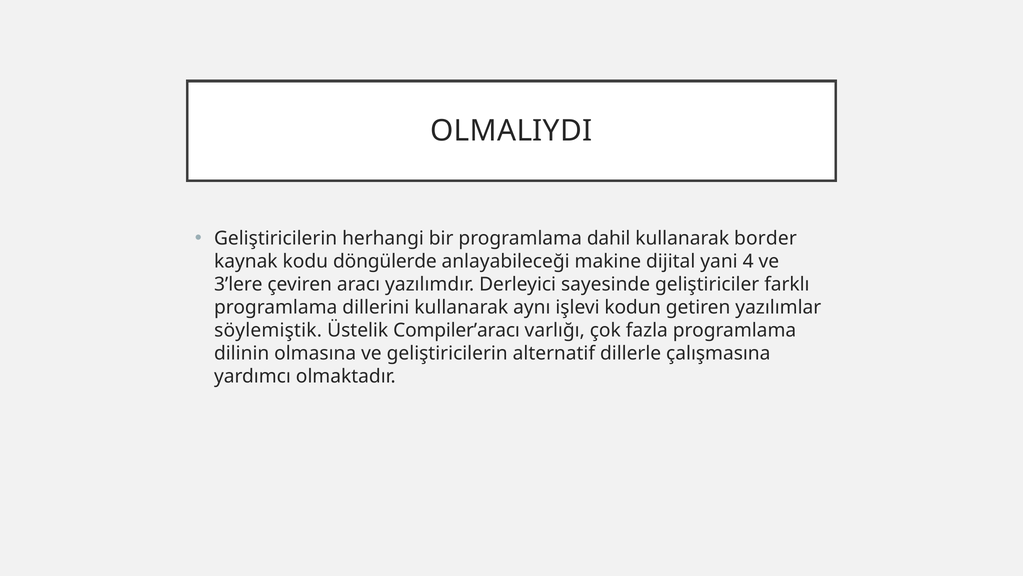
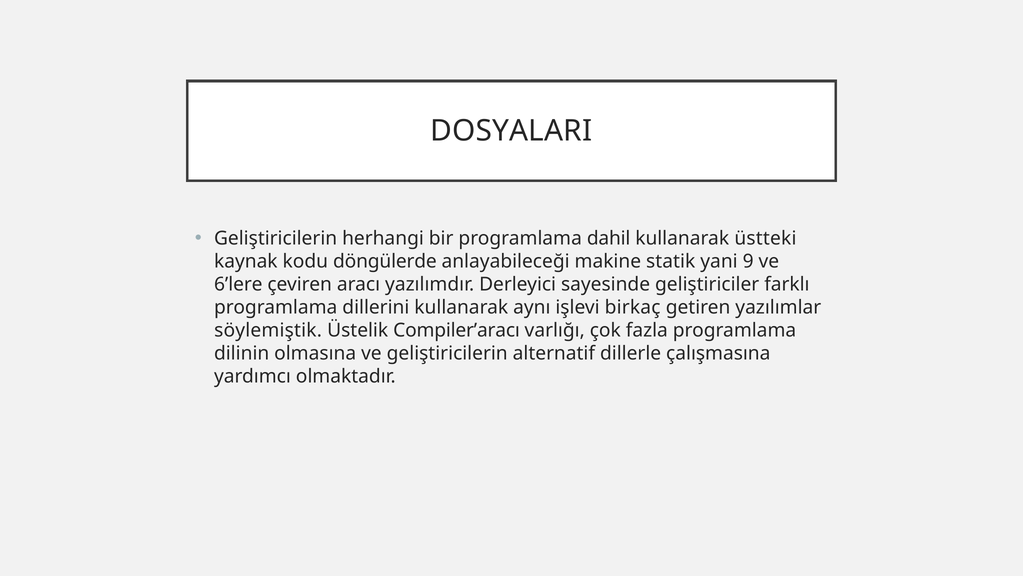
OLMALIYDI: OLMALIYDI -> DOSYALARI (511, 131)
border: border -> üstteki (765, 238)
dijital: dijital -> statik (671, 261)
4: 4 -> 9 (748, 261)
3’lere: 3’lere -> 6’lere (238, 284)
kodun: kodun -> birkaç (633, 307)
